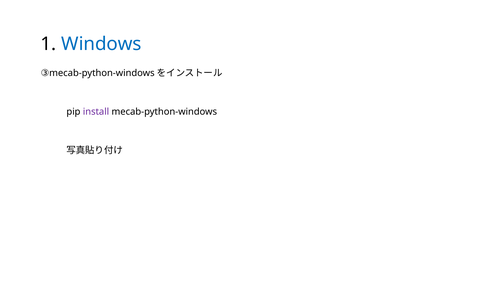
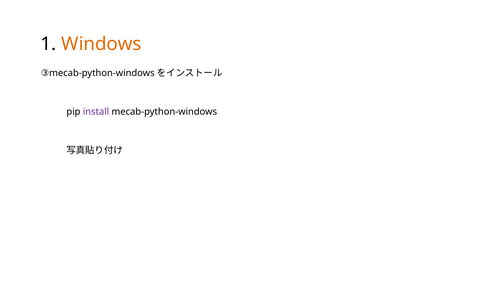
Windows colour: blue -> orange (101, 44)
